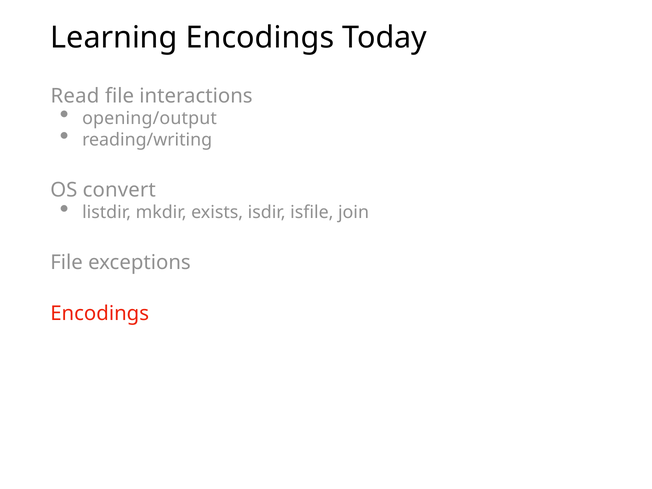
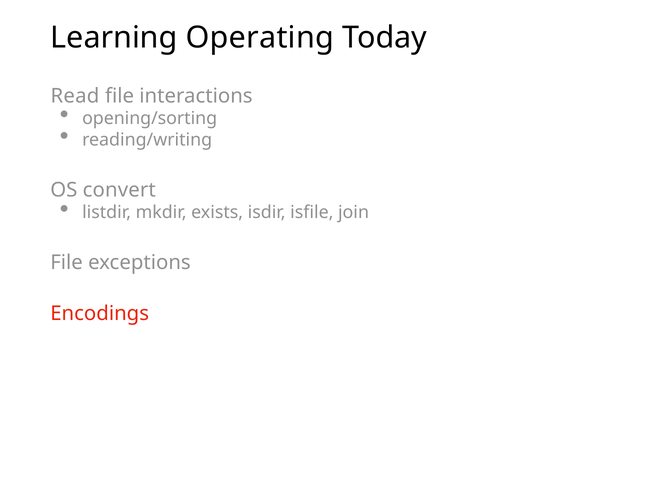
Learning Encodings: Encodings -> Operating (260, 37)
opening/output: opening/output -> opening/sorting (150, 119)
